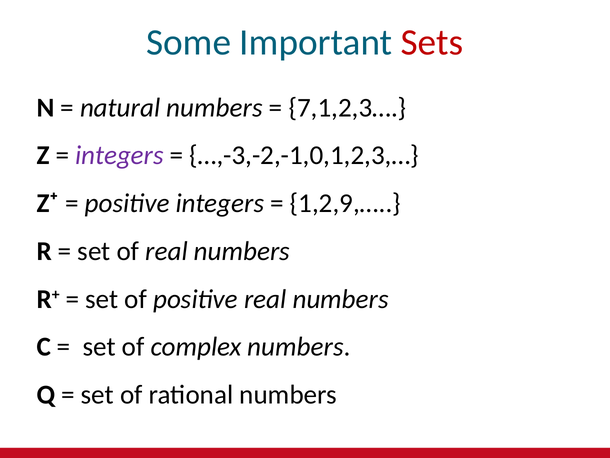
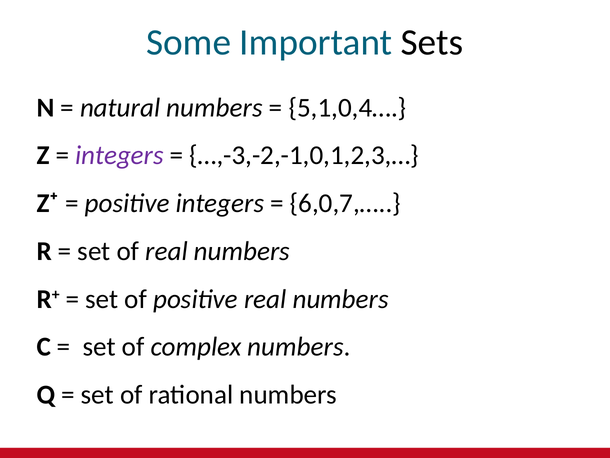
Sets colour: red -> black (432, 42)
7,1,2,3…: 7,1,2,3… -> 5,1,0,4… (347, 108)
1,2,9,…: 1,2,9,… -> 6,0,7,… (345, 203)
